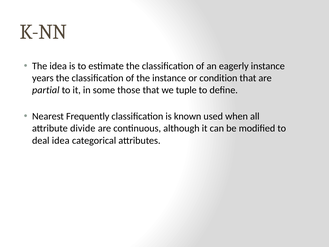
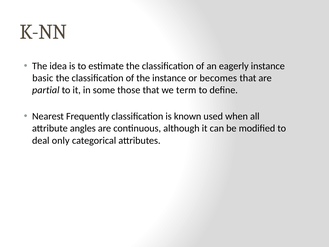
years: years -> basic (43, 78)
condition: condition -> becomes (218, 78)
tuple: tuple -> term (186, 90)
divide: divide -> angles (83, 128)
deal idea: idea -> only (61, 140)
